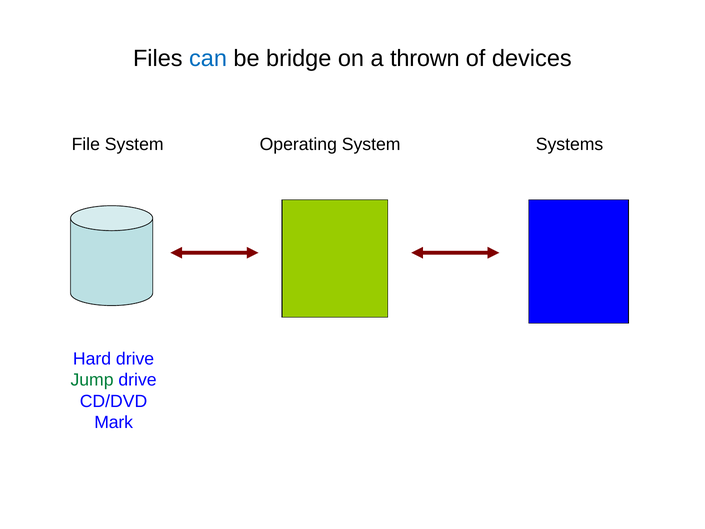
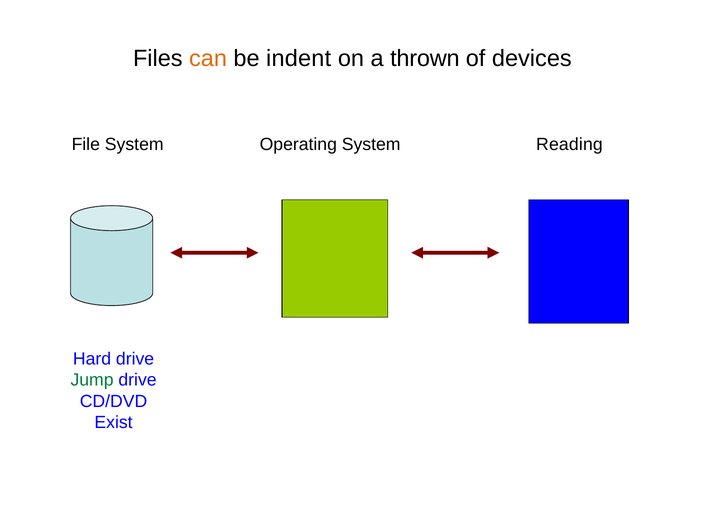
can colour: blue -> orange (208, 59)
bridge: bridge -> indent (299, 59)
Systems: Systems -> Reading (569, 145)
Mark: Mark -> Exist (114, 422)
